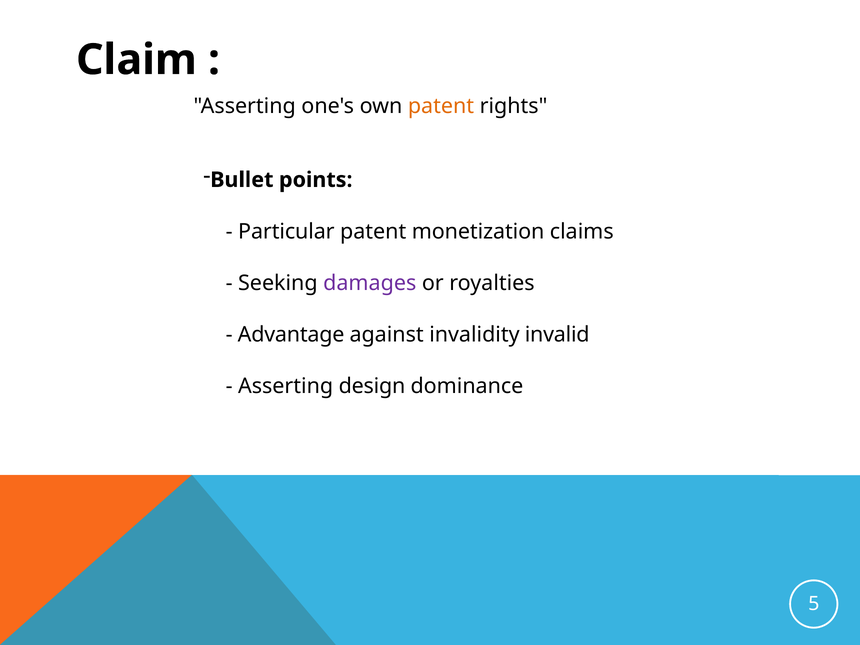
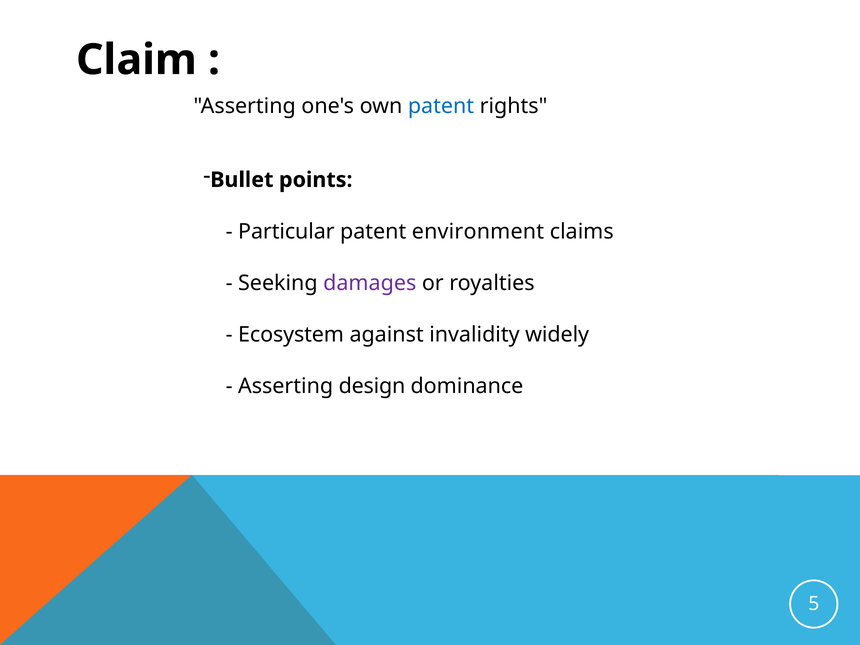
patent colour: orange -> blue (441, 106)
monetization: monetization -> environment (478, 231)
Advantage: Advantage -> Ecosystem (291, 335)
invalid: invalid -> widely (557, 335)
